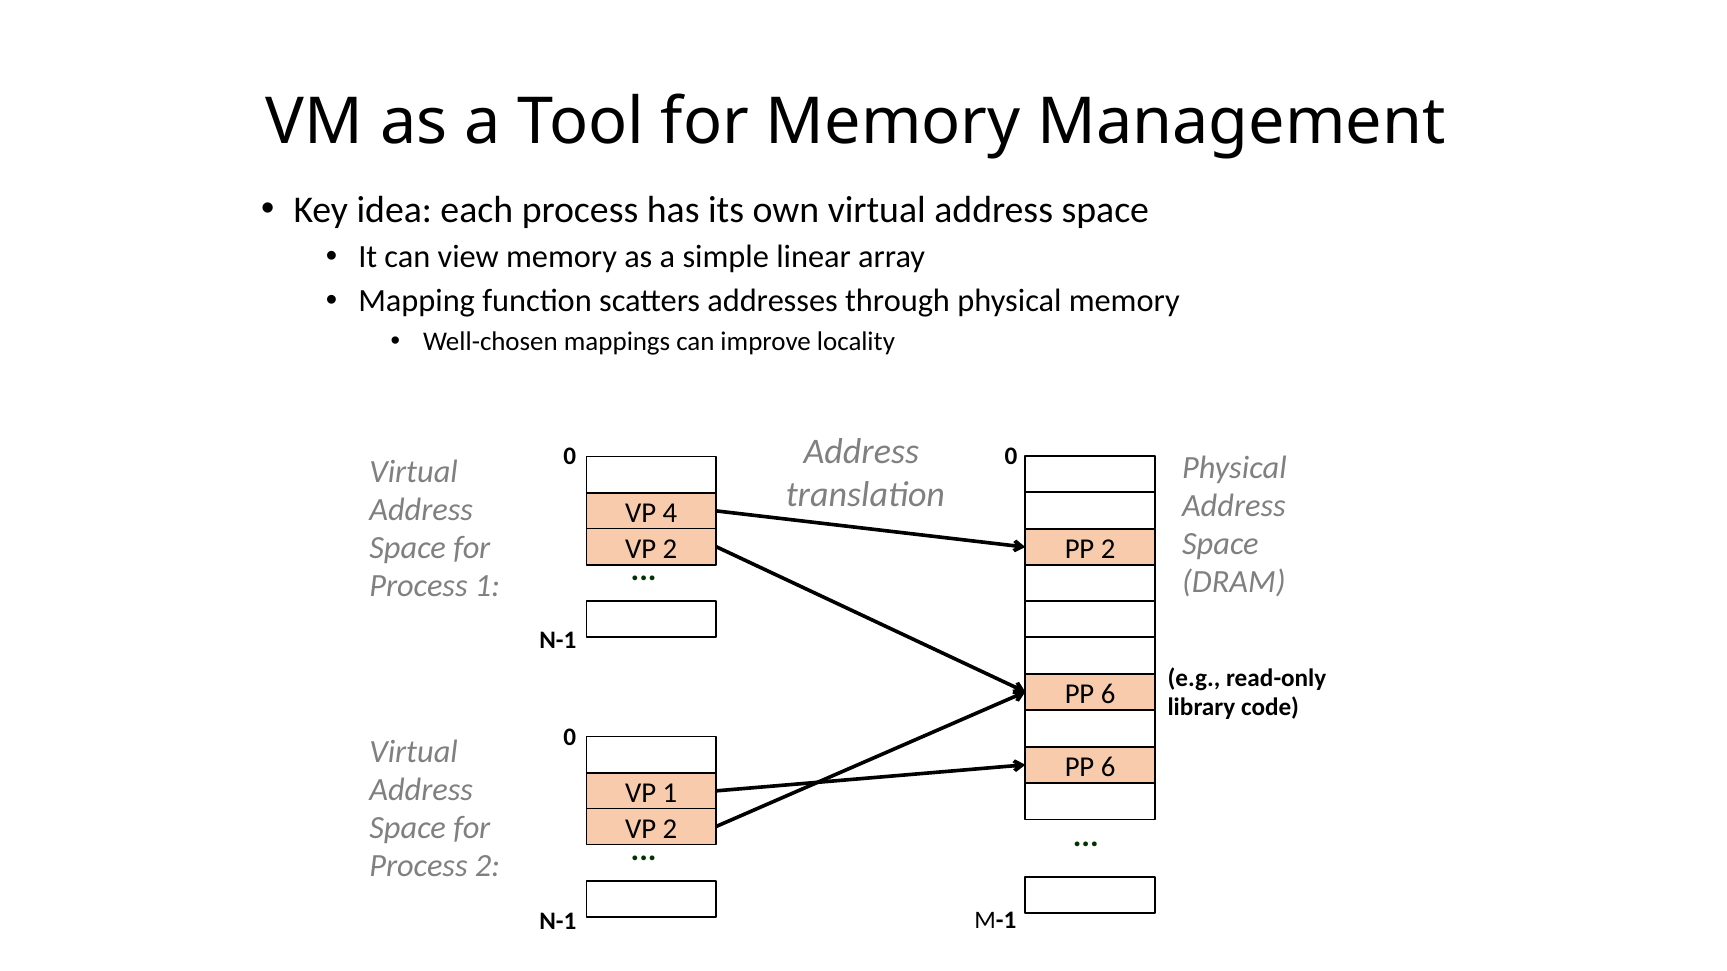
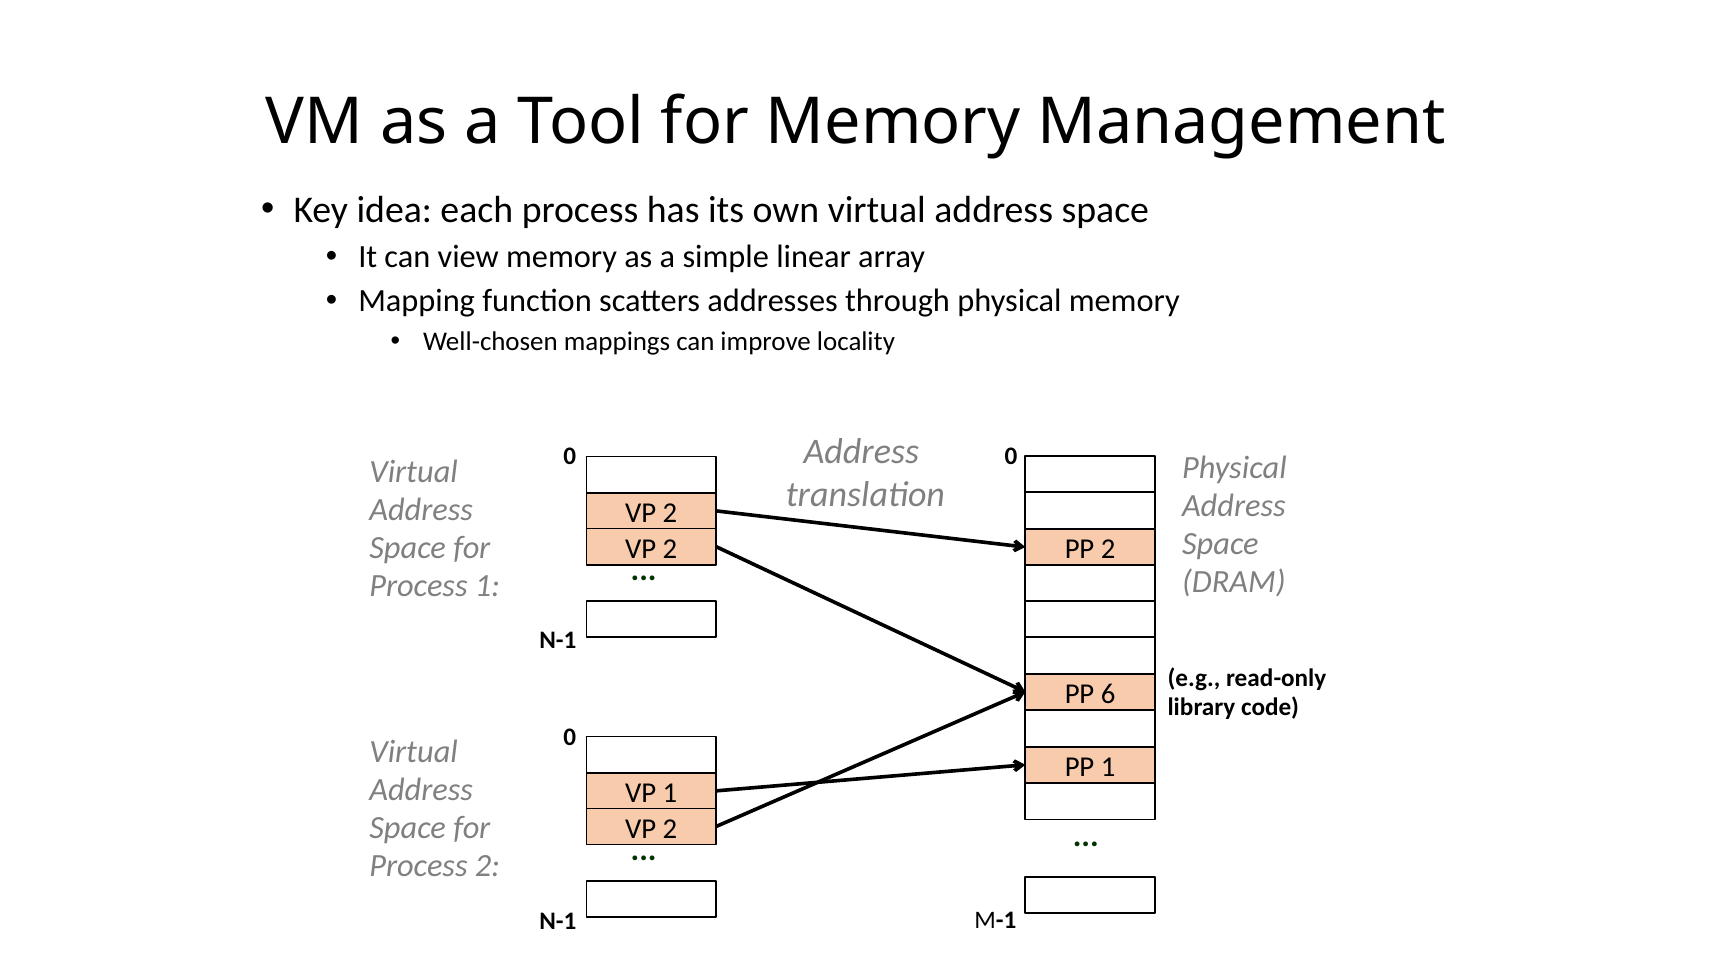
4: 4 -> 2 (670, 513)
6: 6 -> 1 (1108, 767)
